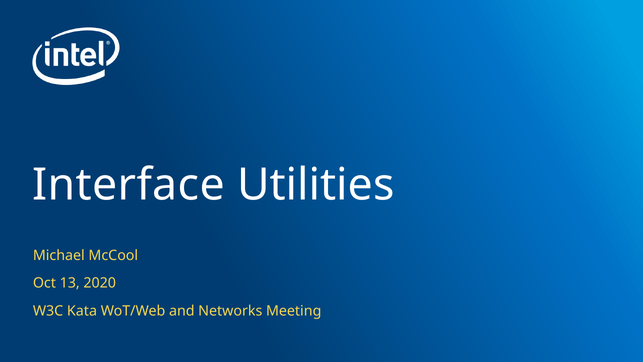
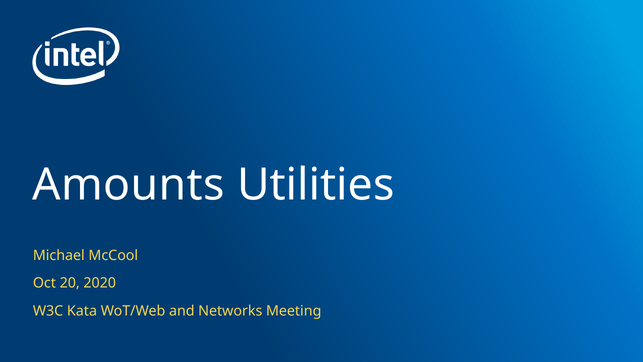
Interface: Interface -> Amounts (128, 185)
13: 13 -> 20 (70, 283)
